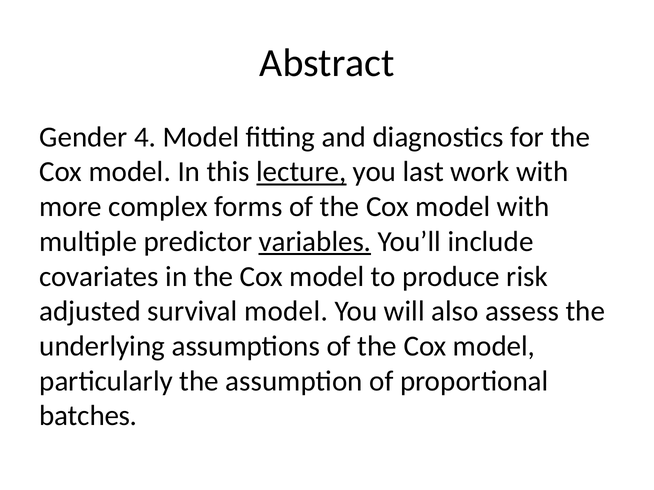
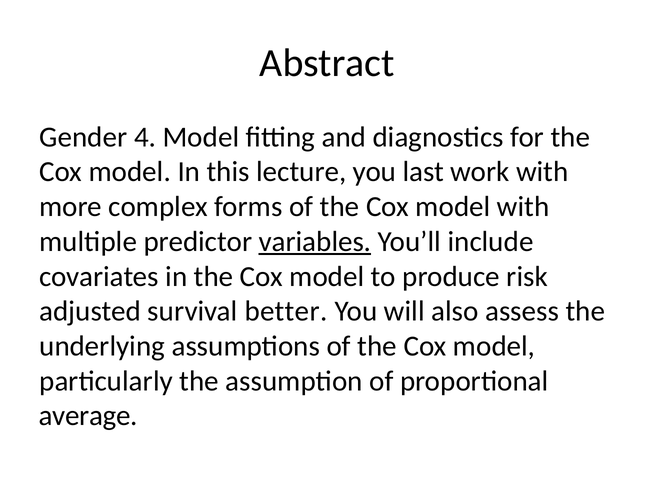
lecture underline: present -> none (301, 172)
survival model: model -> better (286, 312)
batches: batches -> average (88, 416)
